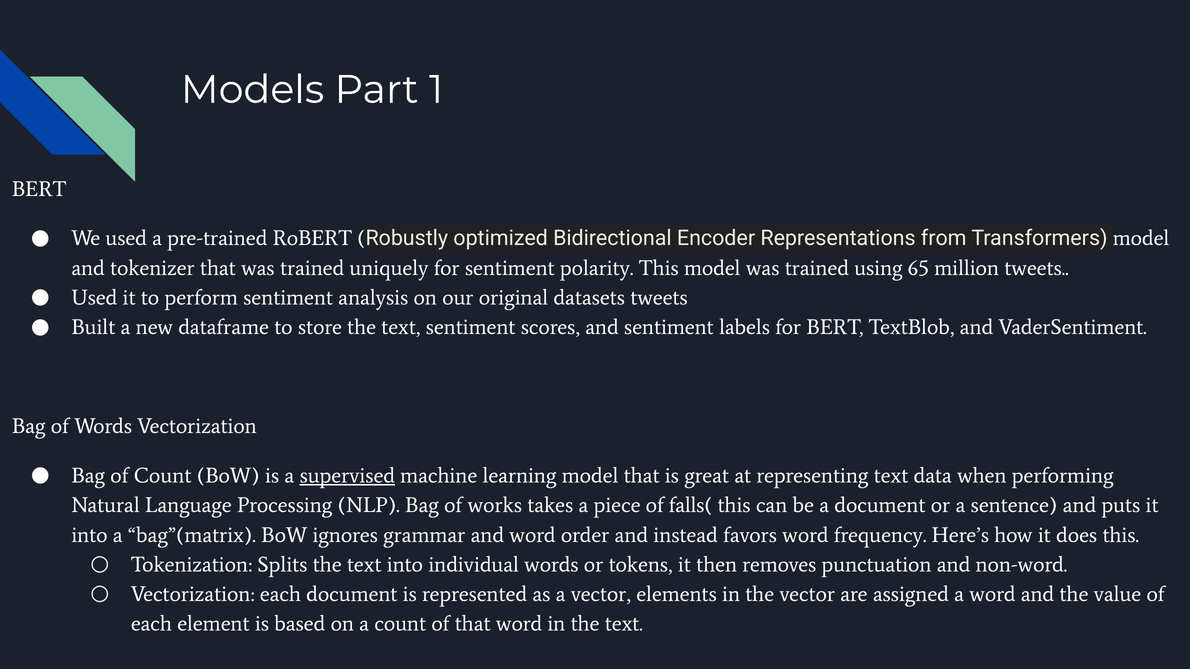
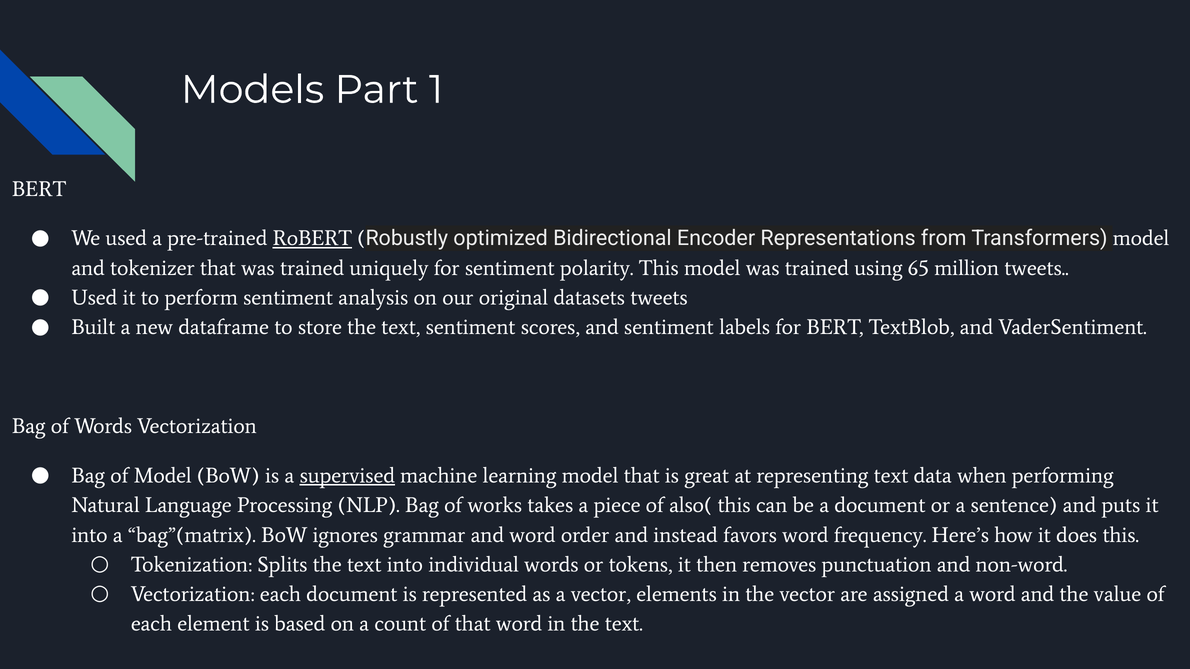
RoBERT underline: none -> present (312, 239)
of Count: Count -> Model (163, 476)
falls(: falls( -> also( (691, 506)
